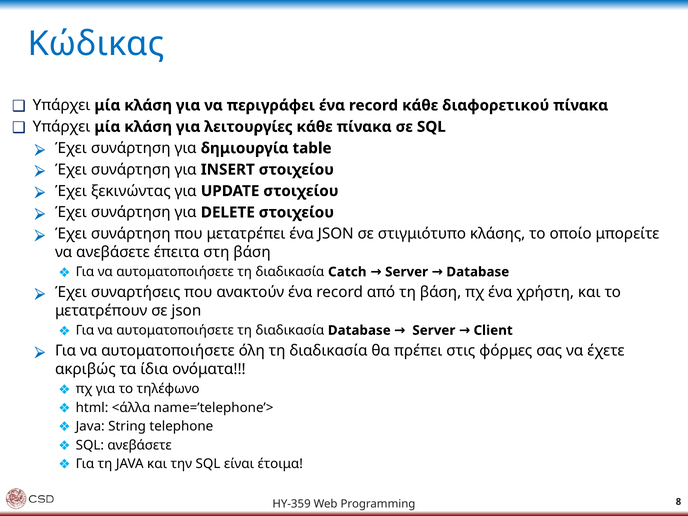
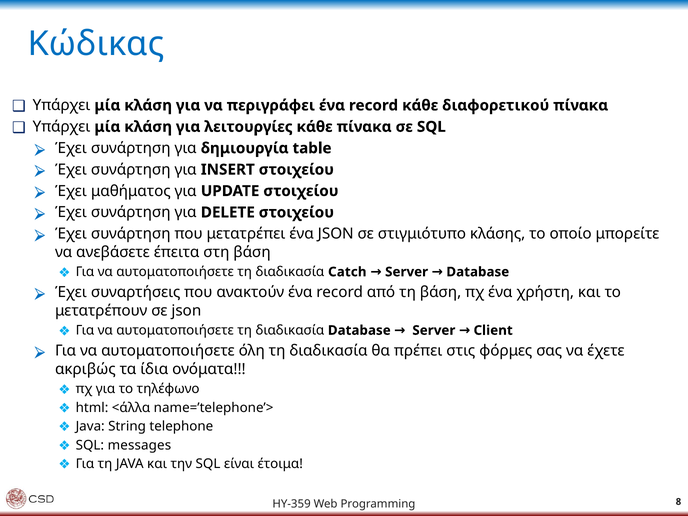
ξεκινώντας: ξεκινώντας -> μαθήματος (131, 191)
SQL ανεβάσετε: ανεβάσετε -> messages (139, 445)
